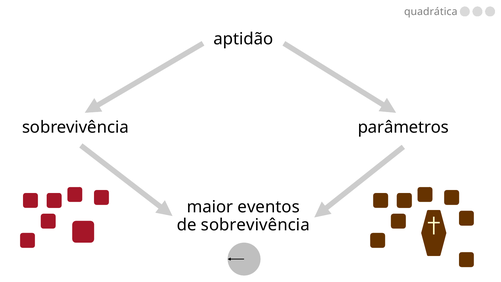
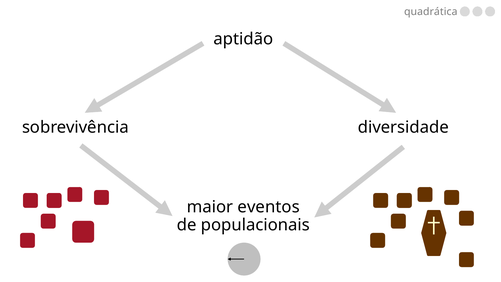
parâmetros: parâmetros -> diversidade (403, 127)
de sobrevivência: sobrevivência -> populacionais (255, 225)
